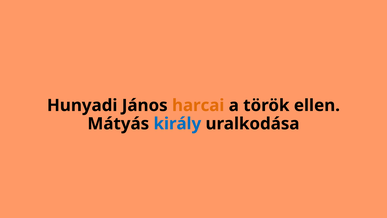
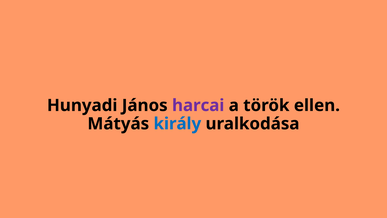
harcai colour: orange -> purple (198, 105)
